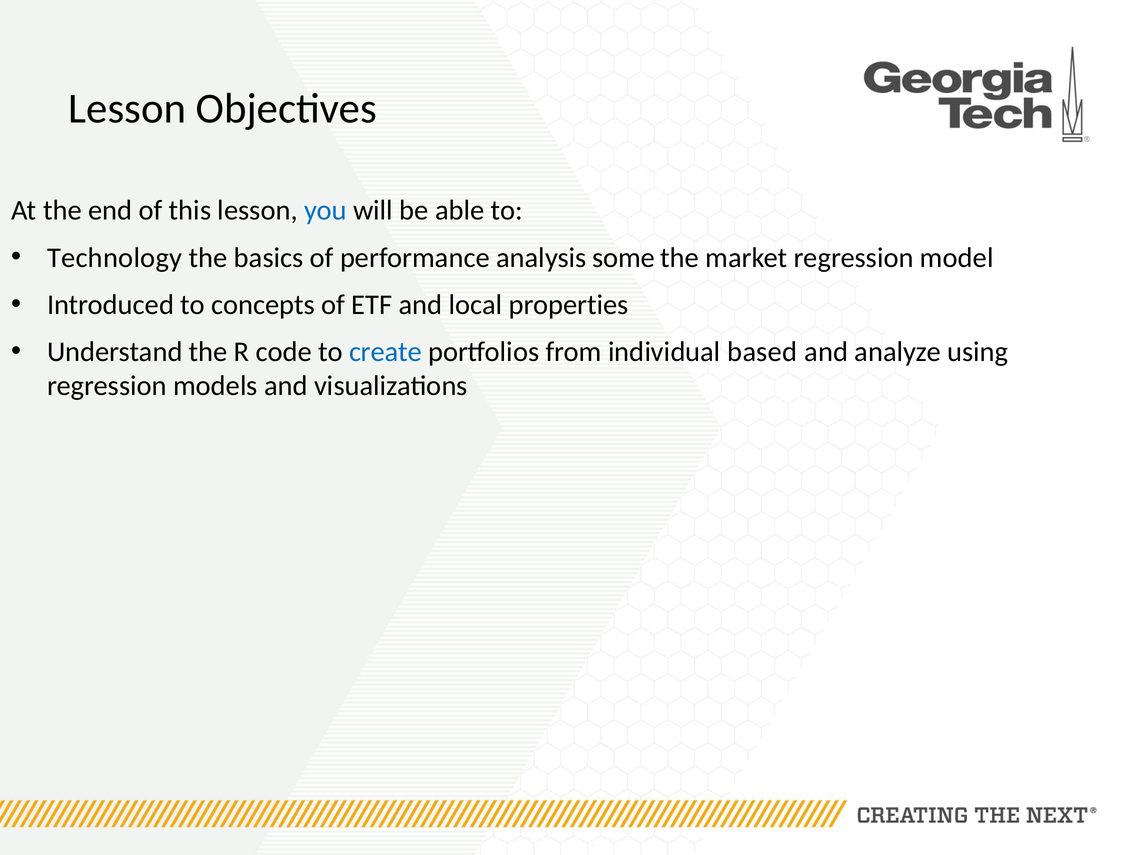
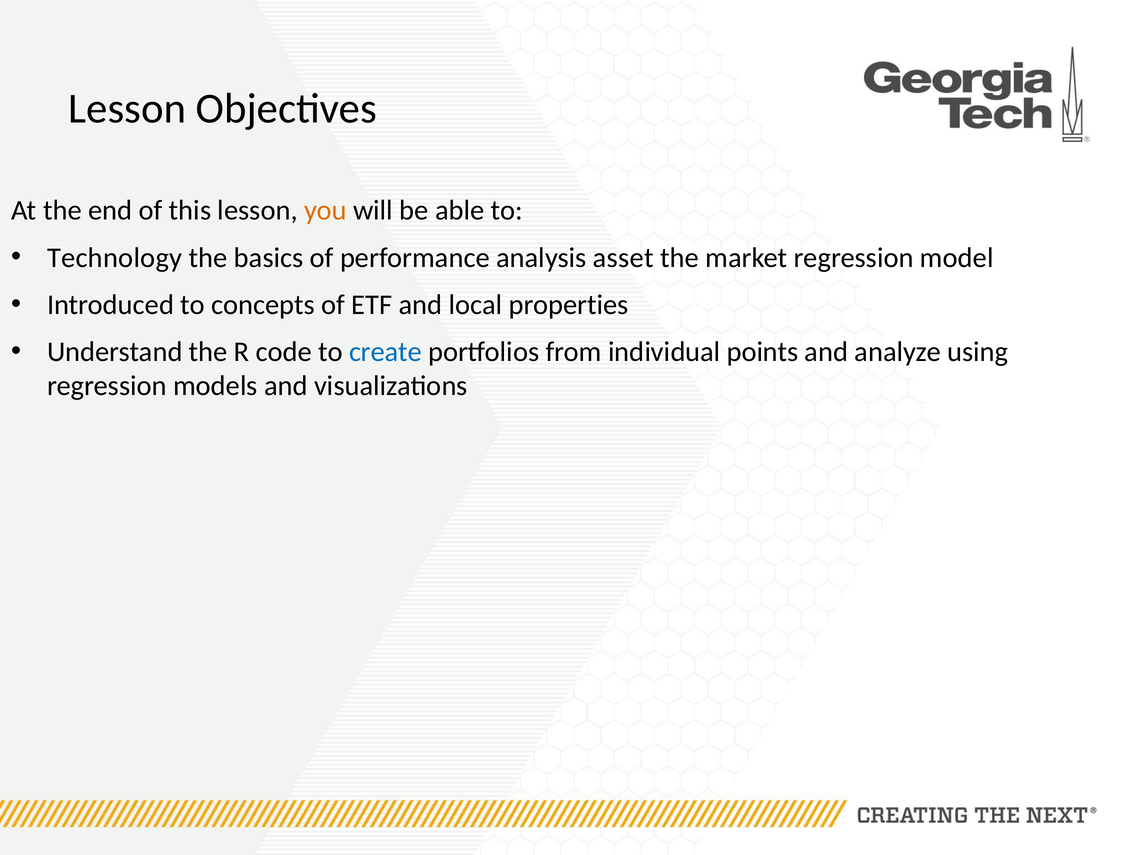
you colour: blue -> orange (325, 211)
some: some -> asset (623, 258)
based: based -> points (763, 352)
